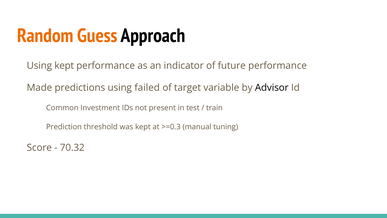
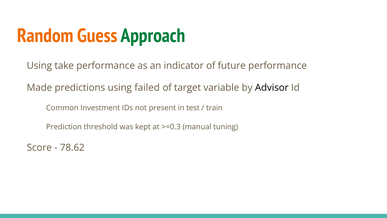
Approach colour: black -> green (153, 36)
Using kept: kept -> take (64, 66)
70.32: 70.32 -> 78.62 (72, 148)
